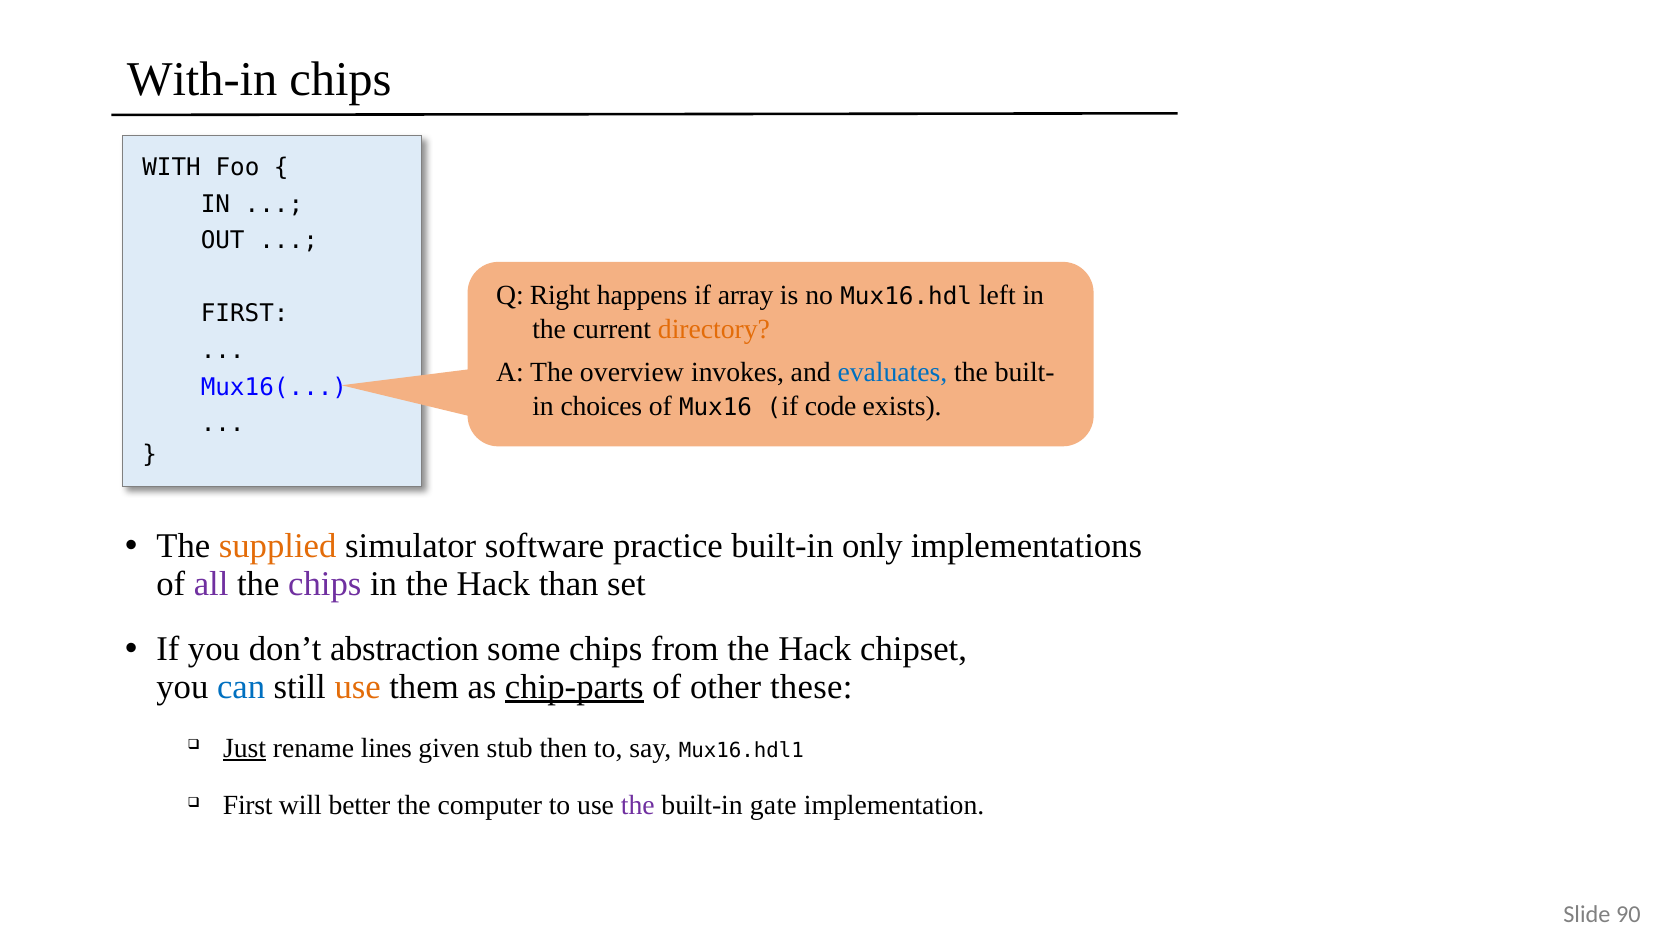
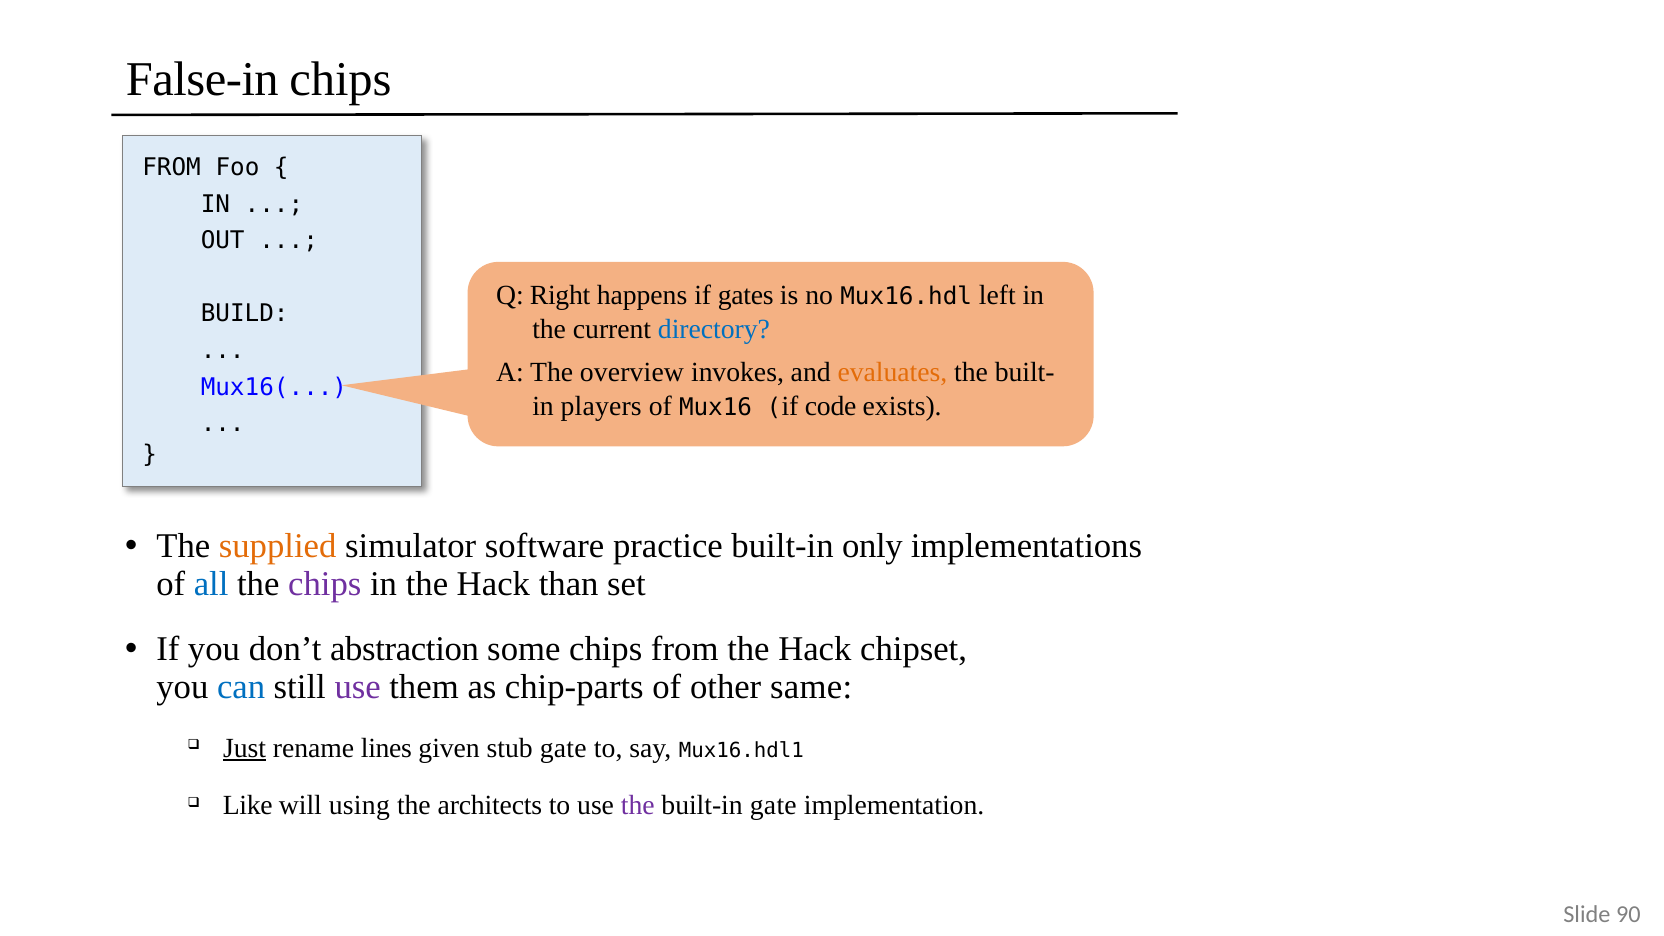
With-in: With-in -> False-in (202, 80)
WITH: WITH -> FROM (172, 167)
array: array -> gates (746, 296)
FIRST: FIRST -> BUILD (245, 314)
directory colour: orange -> blue (714, 329)
evaluates colour: blue -> orange (892, 373)
choices: choices -> players (601, 406)
all colour: purple -> blue (211, 584)
use colour: orange -> purple (358, 687)
chip-parts underline: present -> none (574, 687)
these: these -> same (811, 687)
stub then: then -> gate (563, 748)
First: First -> Like (248, 806)
better: better -> using (359, 806)
computer: computer -> architects (490, 806)
